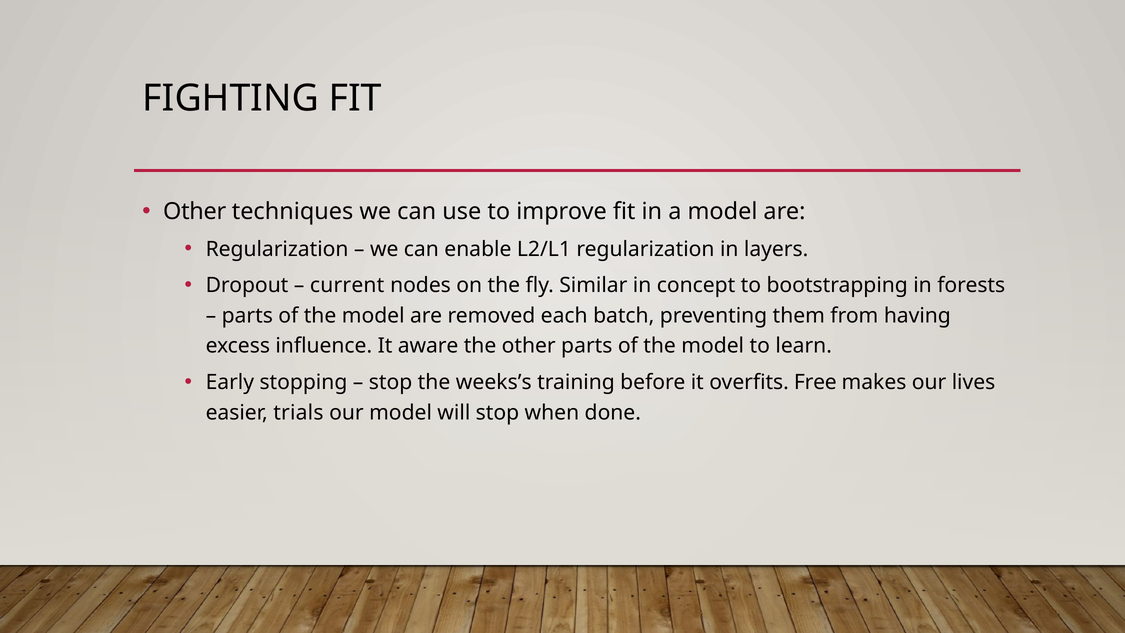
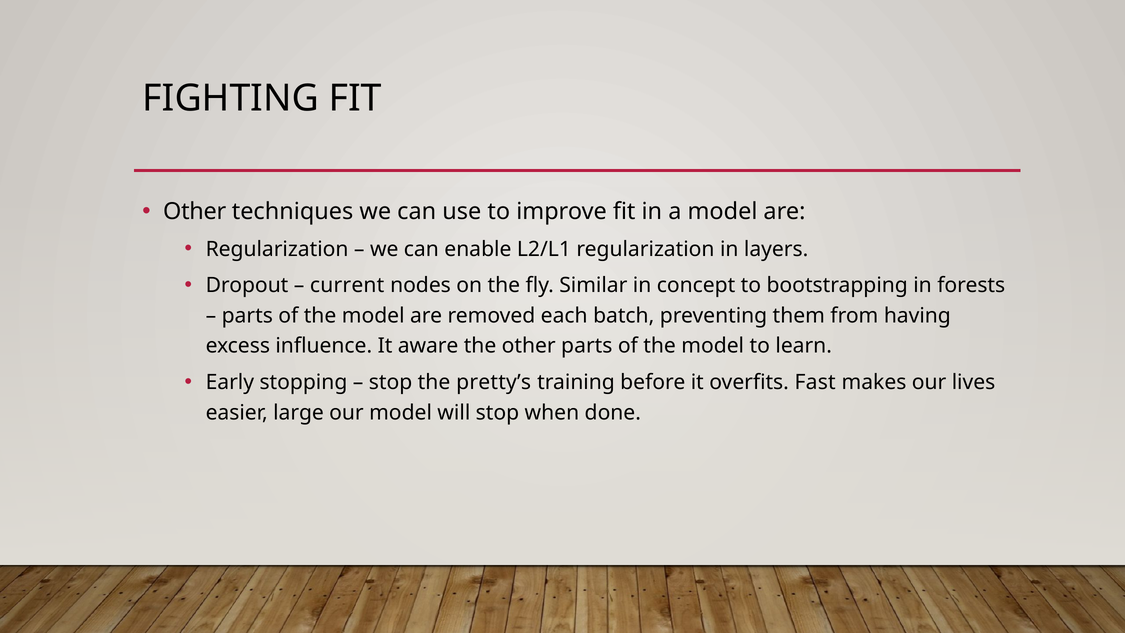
weeks’s: weeks’s -> pretty’s (494, 382)
Free: Free -> Fast (815, 382)
trials: trials -> large (299, 412)
